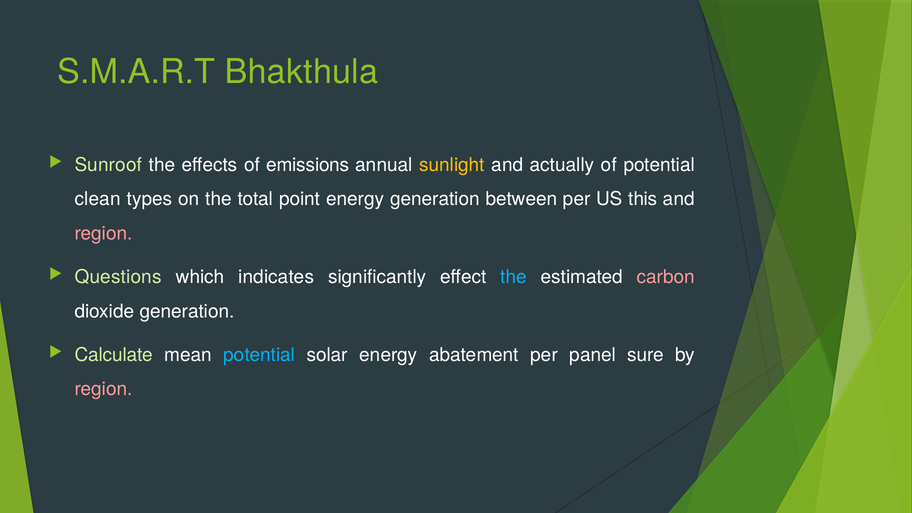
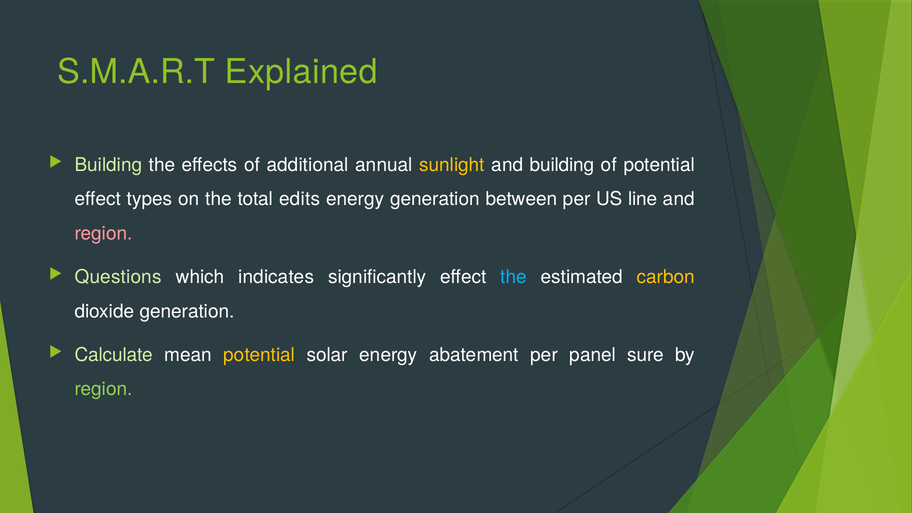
Bhakthula: Bhakthula -> Explained (301, 72)
Sunroof: Sunroof -> Building (108, 165)
emissions: emissions -> additional (308, 165)
and actually: actually -> building (562, 165)
clean: clean -> effect (98, 199)
point: point -> edits (300, 199)
this: this -> line (643, 199)
carbon colour: pink -> yellow (666, 277)
potential colour: light blue -> yellow (259, 355)
region colour: pink -> light green (104, 389)
